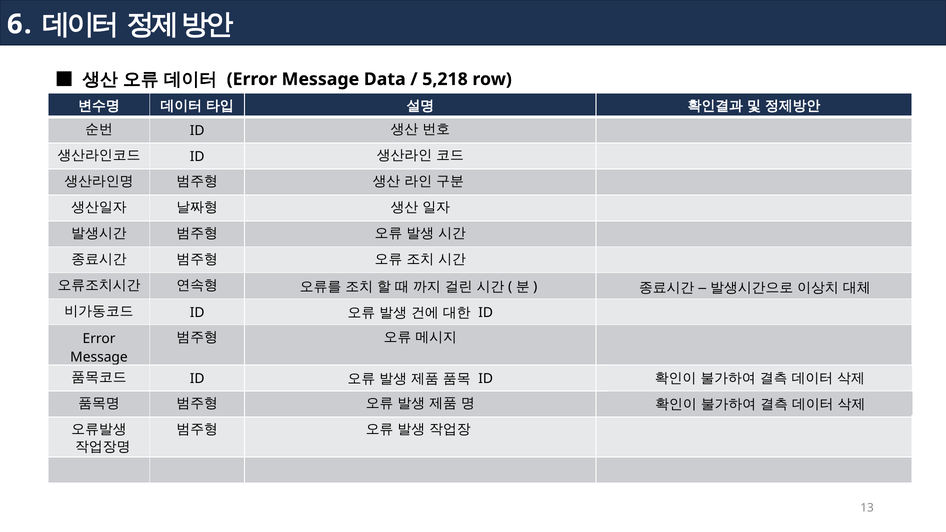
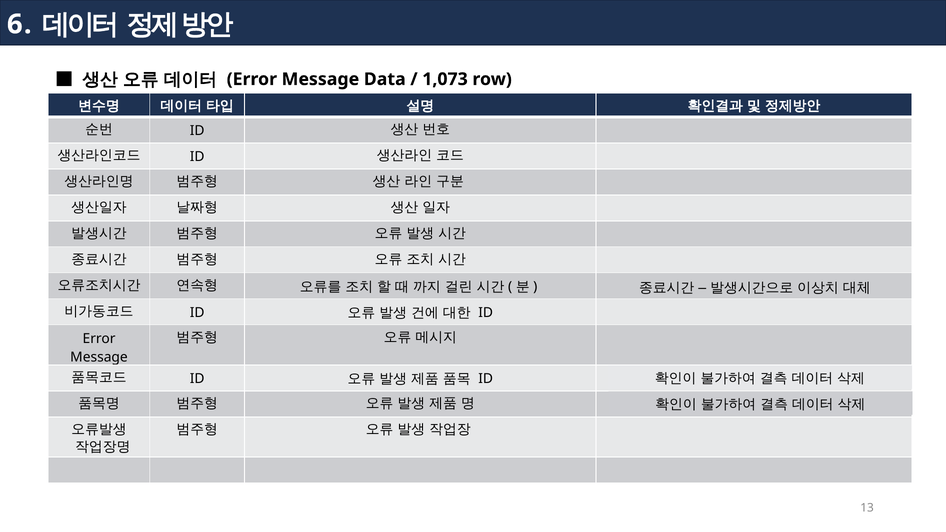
5,218: 5,218 -> 1,073 (445, 79)
